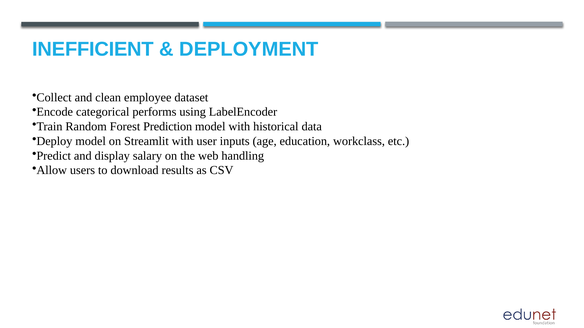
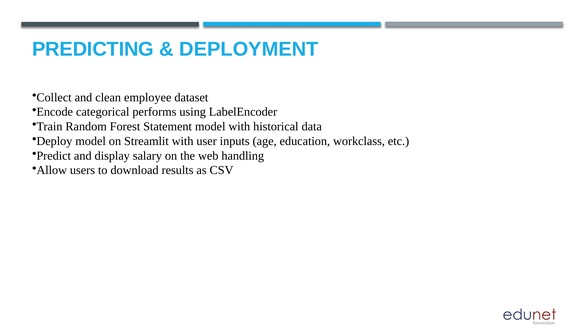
INEFFICIENT: INEFFICIENT -> PREDICTING (93, 49)
Prediction: Prediction -> Statement (168, 127)
